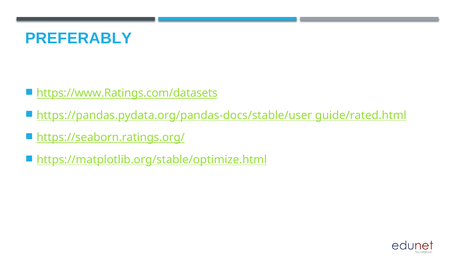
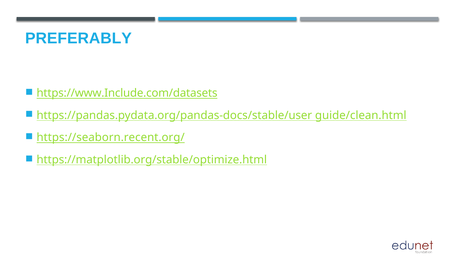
https://www.Ratings.com/datasets: https://www.Ratings.com/datasets -> https://www.Include.com/datasets (127, 93)
guide/rated.html: guide/rated.html -> guide/clean.html (361, 115)
https://seaborn.ratings.org/: https://seaborn.ratings.org/ -> https://seaborn.recent.org/ (111, 137)
